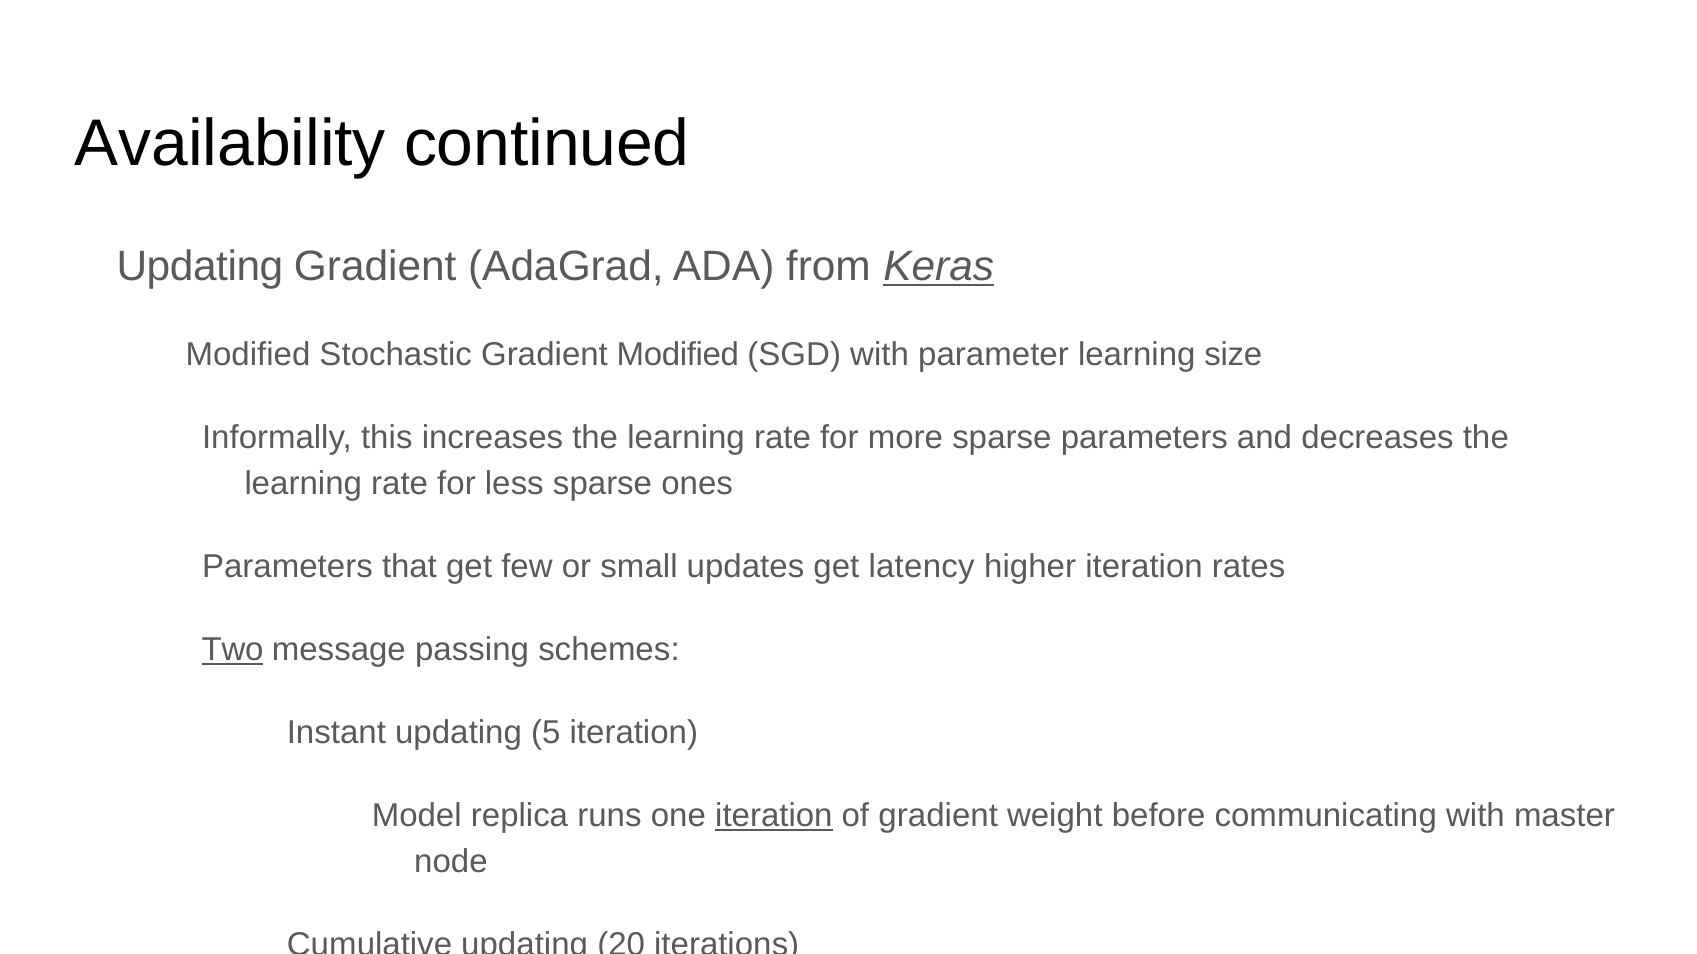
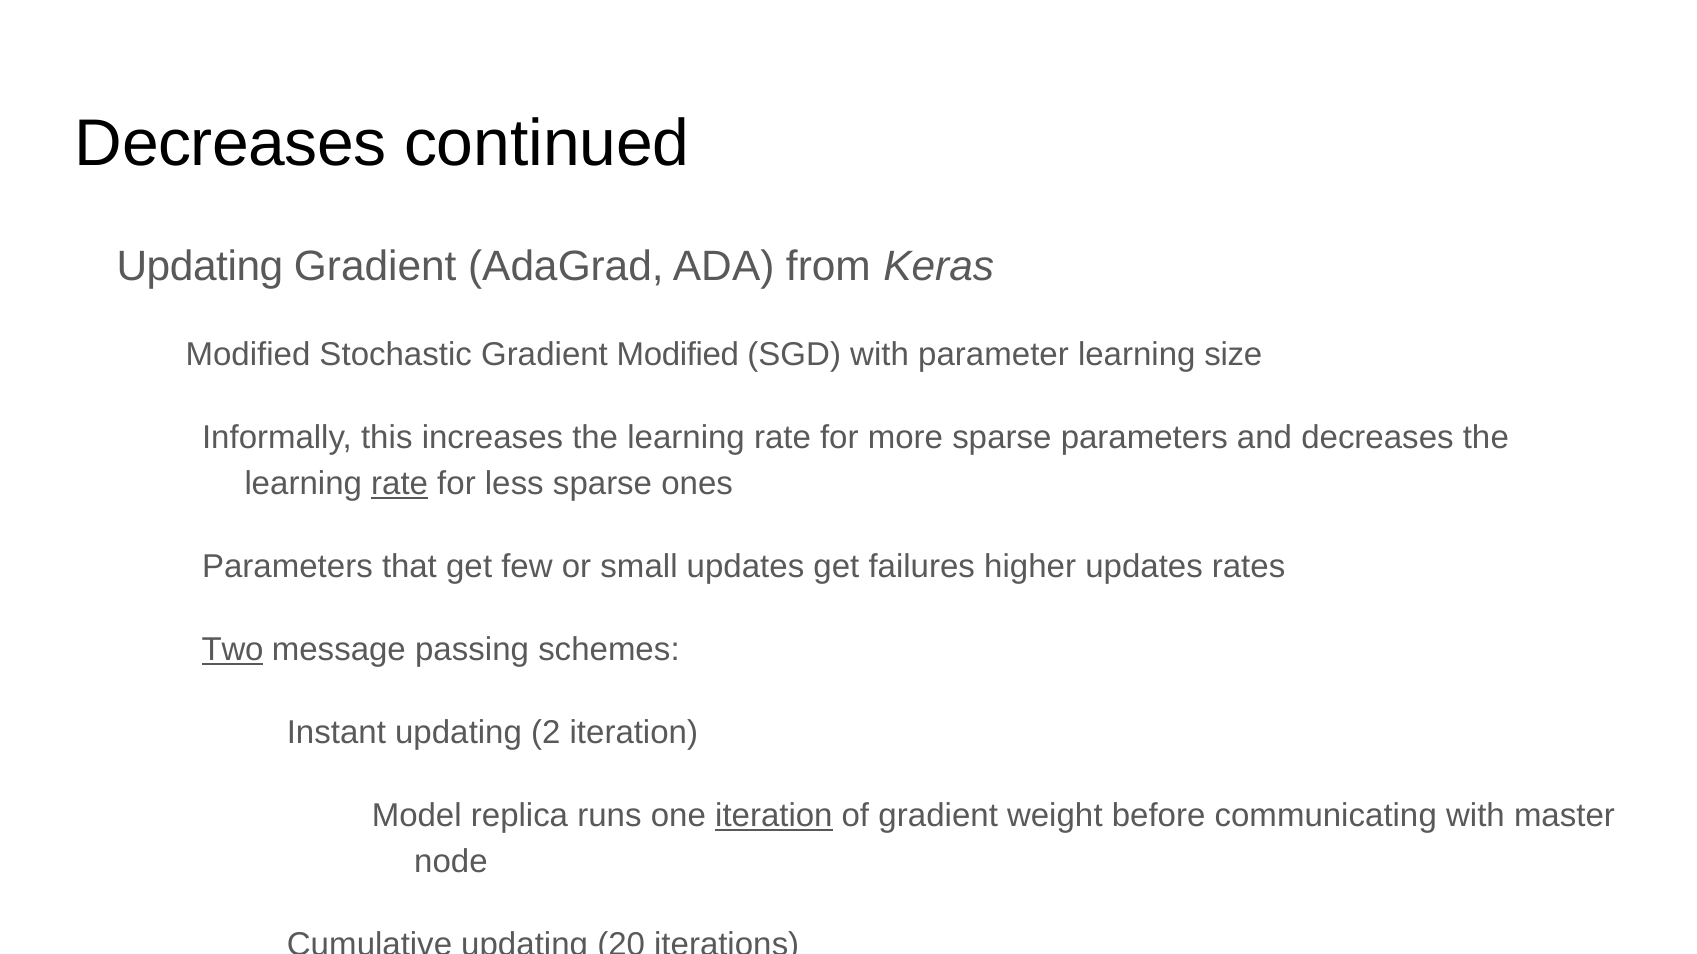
Availability: Availability -> Decreases (231, 144)
Keras underline: present -> none (939, 267)
rate underline: none -> present (400, 484)
latency: latency -> failures (922, 567)
higher iteration: iteration -> updates (1144, 567)
5: 5 -> 2 (546, 733)
